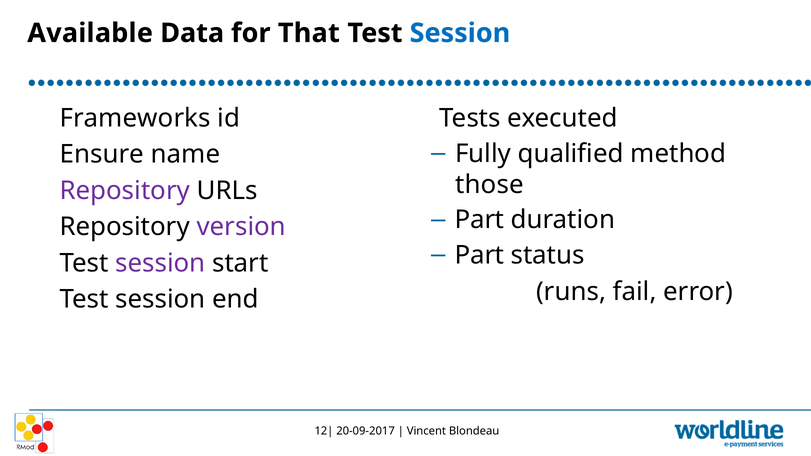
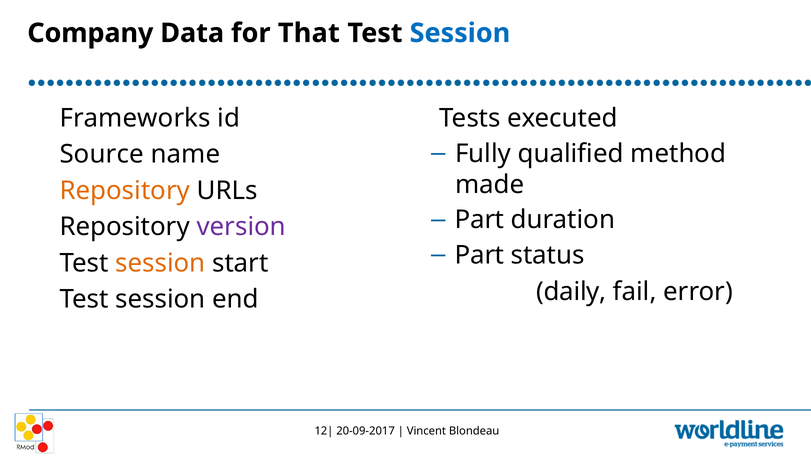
Available: Available -> Company (90, 33)
Ensure: Ensure -> Source (102, 154)
those: those -> made (490, 185)
Repository colour: purple -> orange (125, 191)
session colour: purple -> orange (160, 263)
runs: runs -> daily (571, 292)
